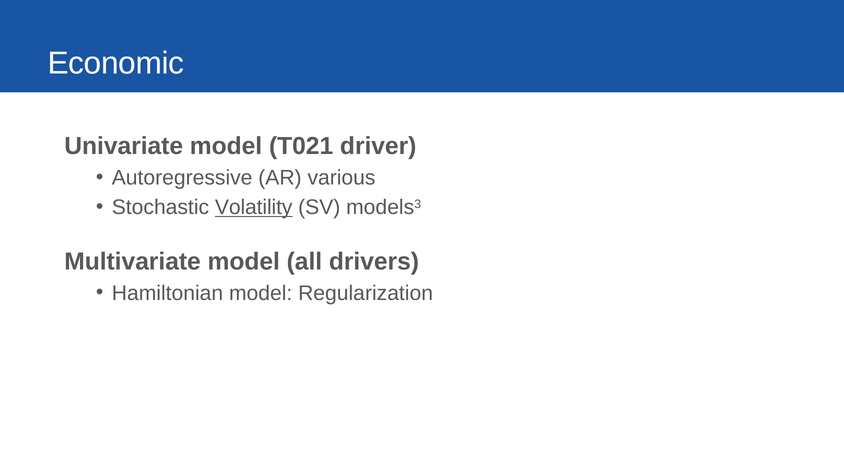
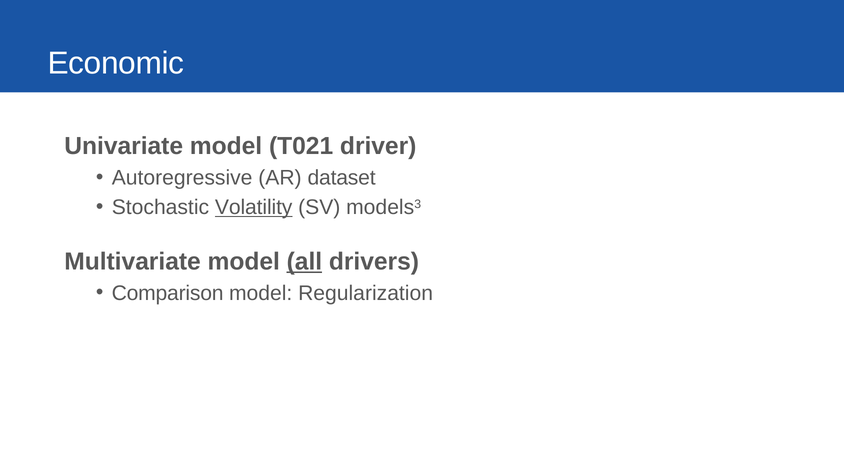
various: various -> dataset (342, 178)
all underline: none -> present (304, 261)
Hamiltonian: Hamiltonian -> Comparison (168, 293)
